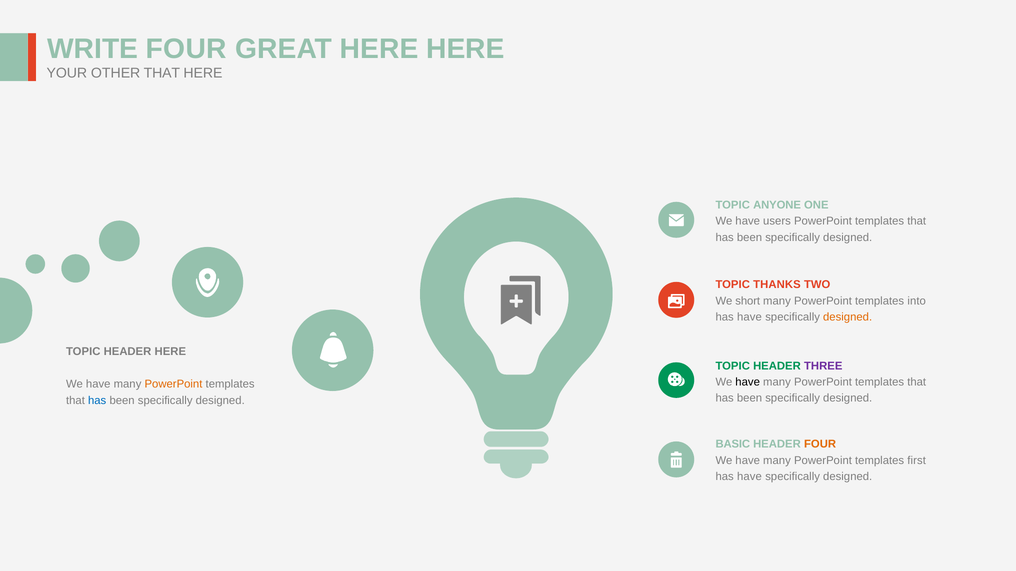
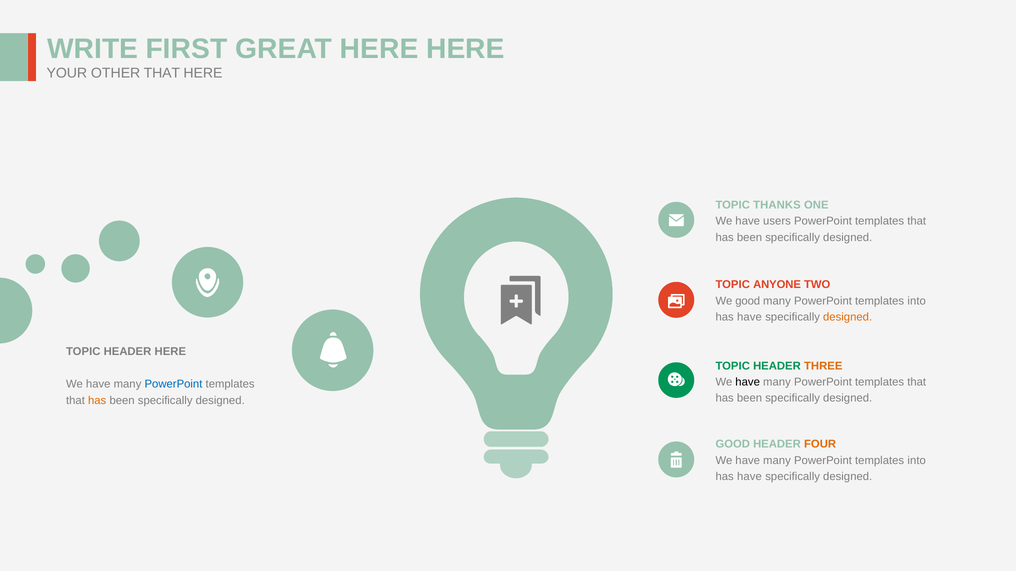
WRITE FOUR: FOUR -> FIRST (186, 49)
ANYONE: ANYONE -> THANKS (777, 205)
THANKS: THANKS -> ANYONE (777, 285)
We short: short -> good (748, 301)
THREE colour: purple -> orange (823, 366)
PowerPoint colour: orange -> blue (173, 384)
has colour: blue -> orange (97, 400)
BASIC: BASIC -> GOOD (733, 444)
first: first -> into (917, 461)
